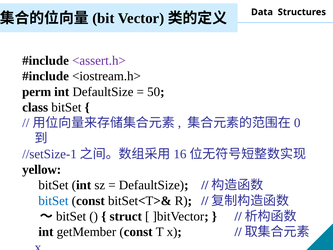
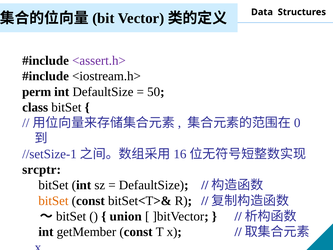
yellow: yellow -> srcptr (42, 169)
bitSet colour: blue -> orange (53, 201)
struct: struct -> union (126, 216)
